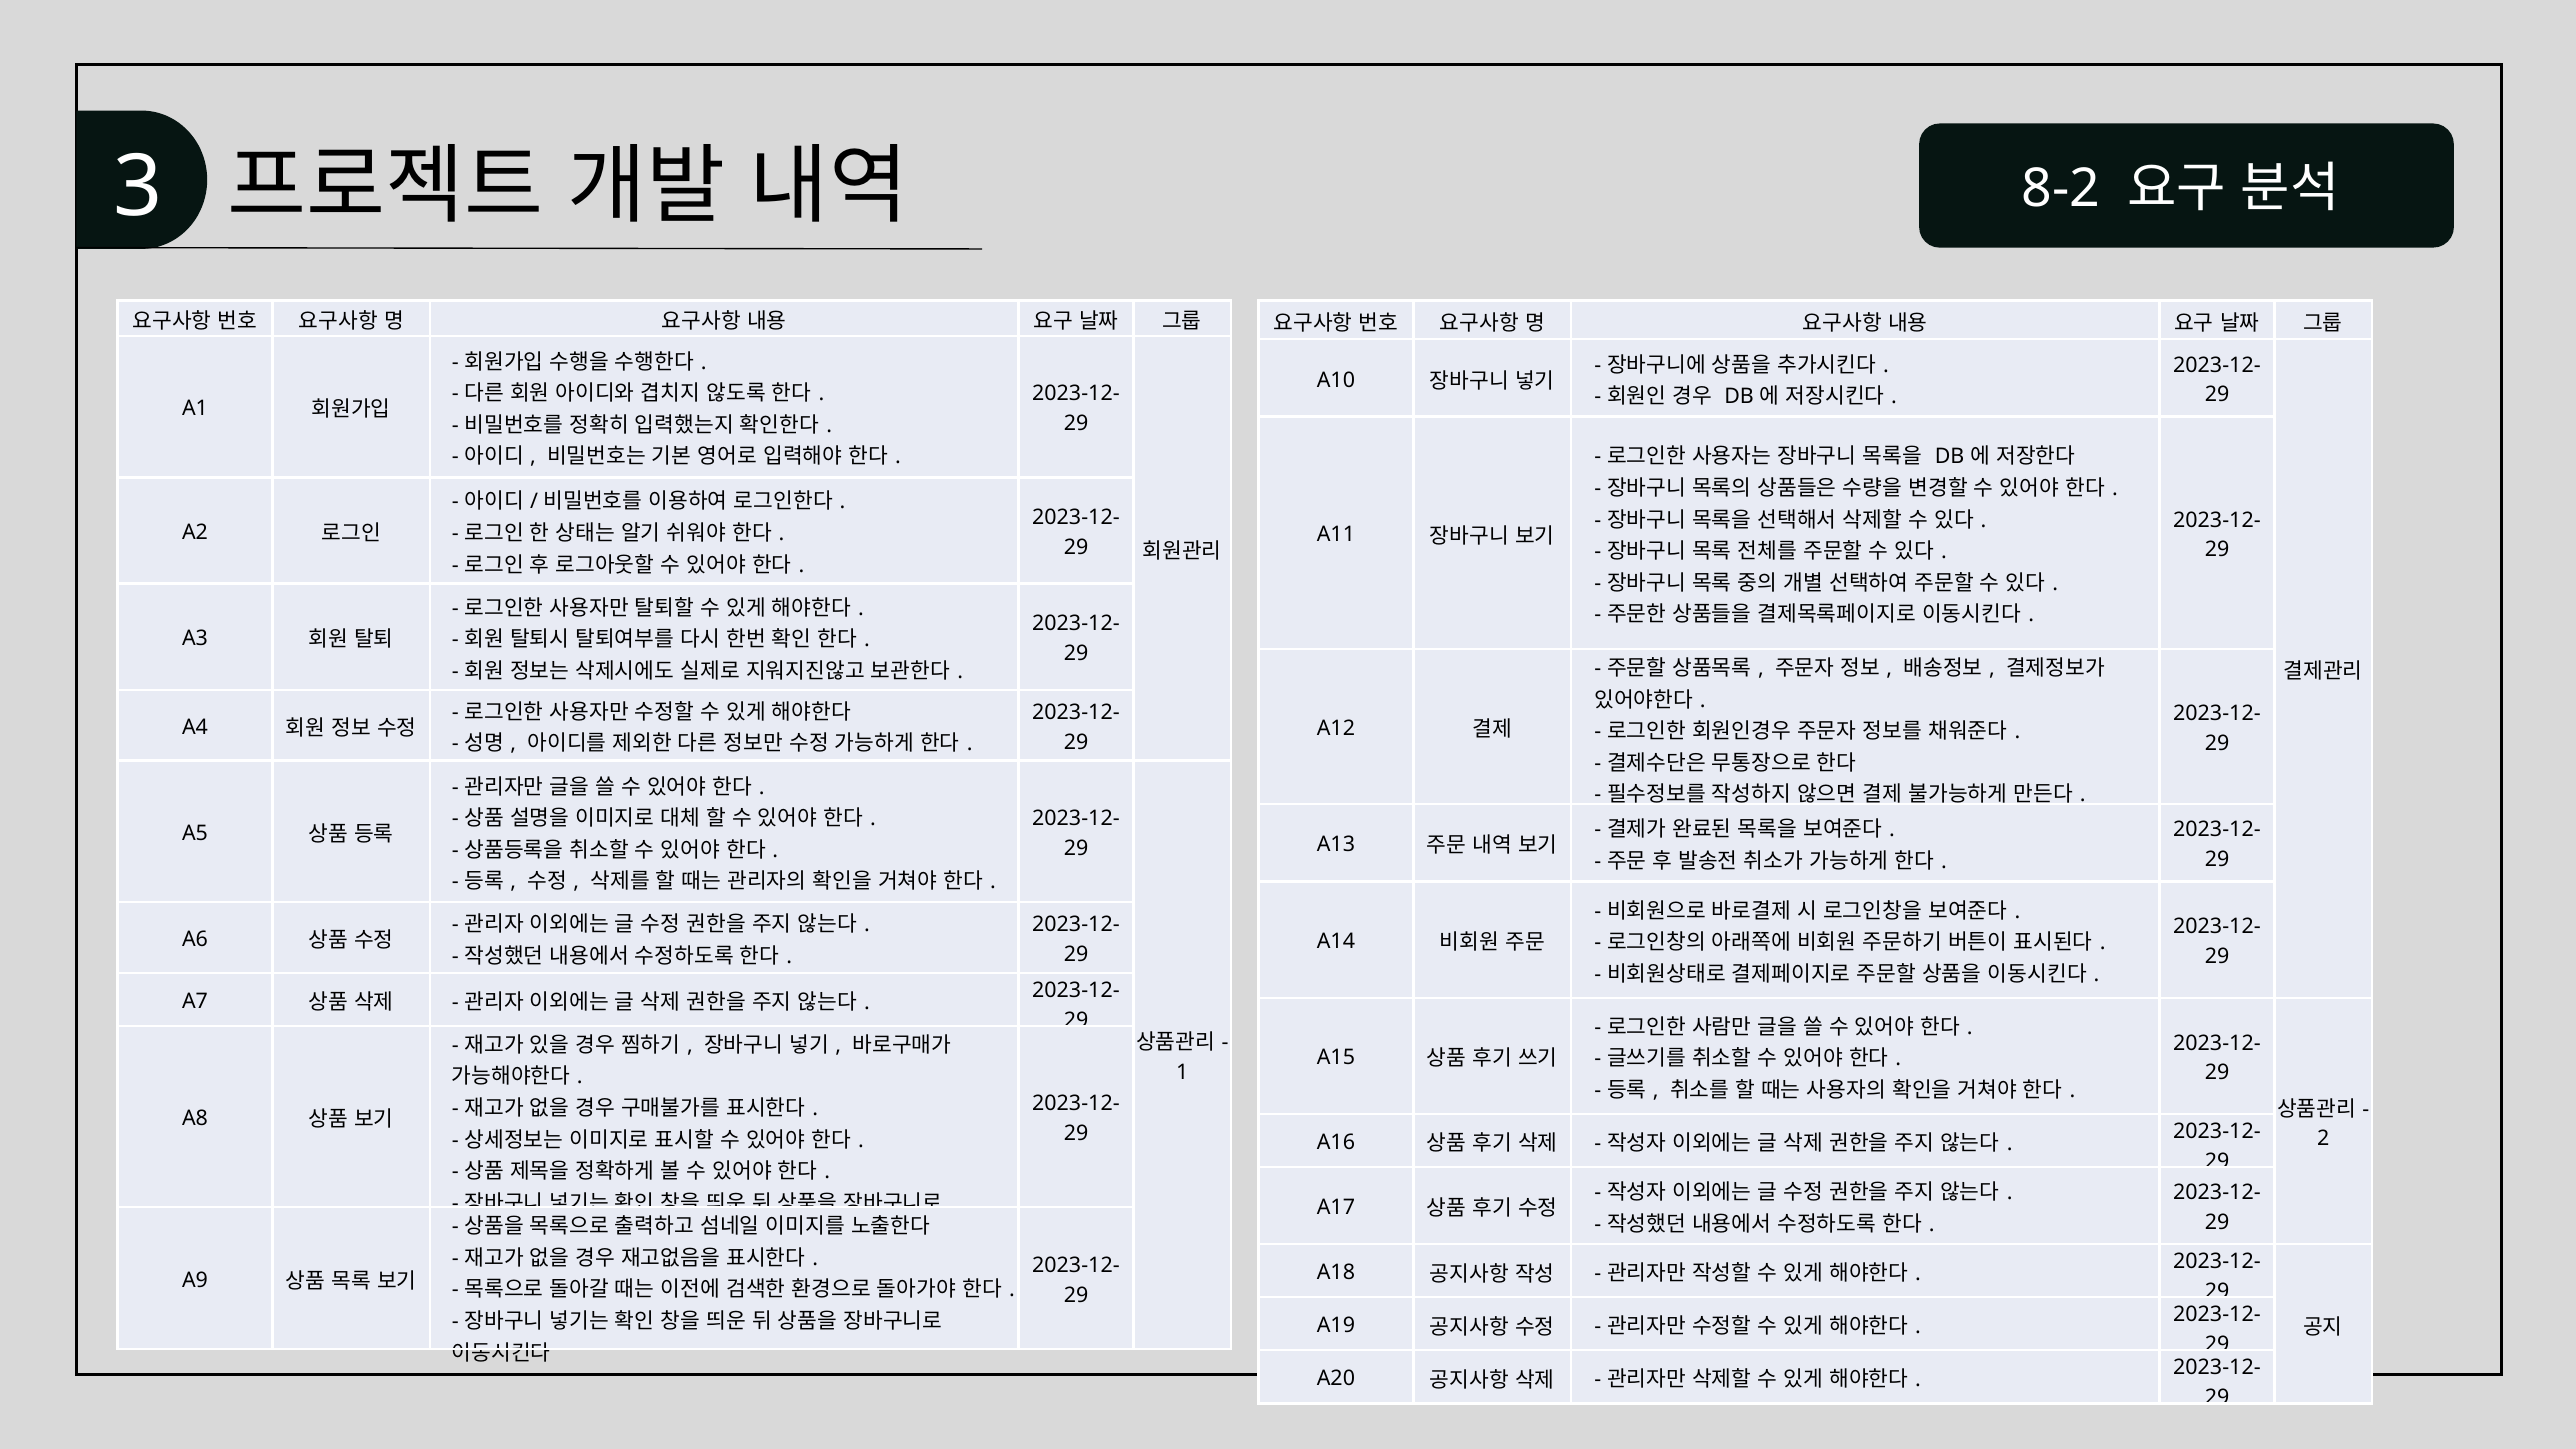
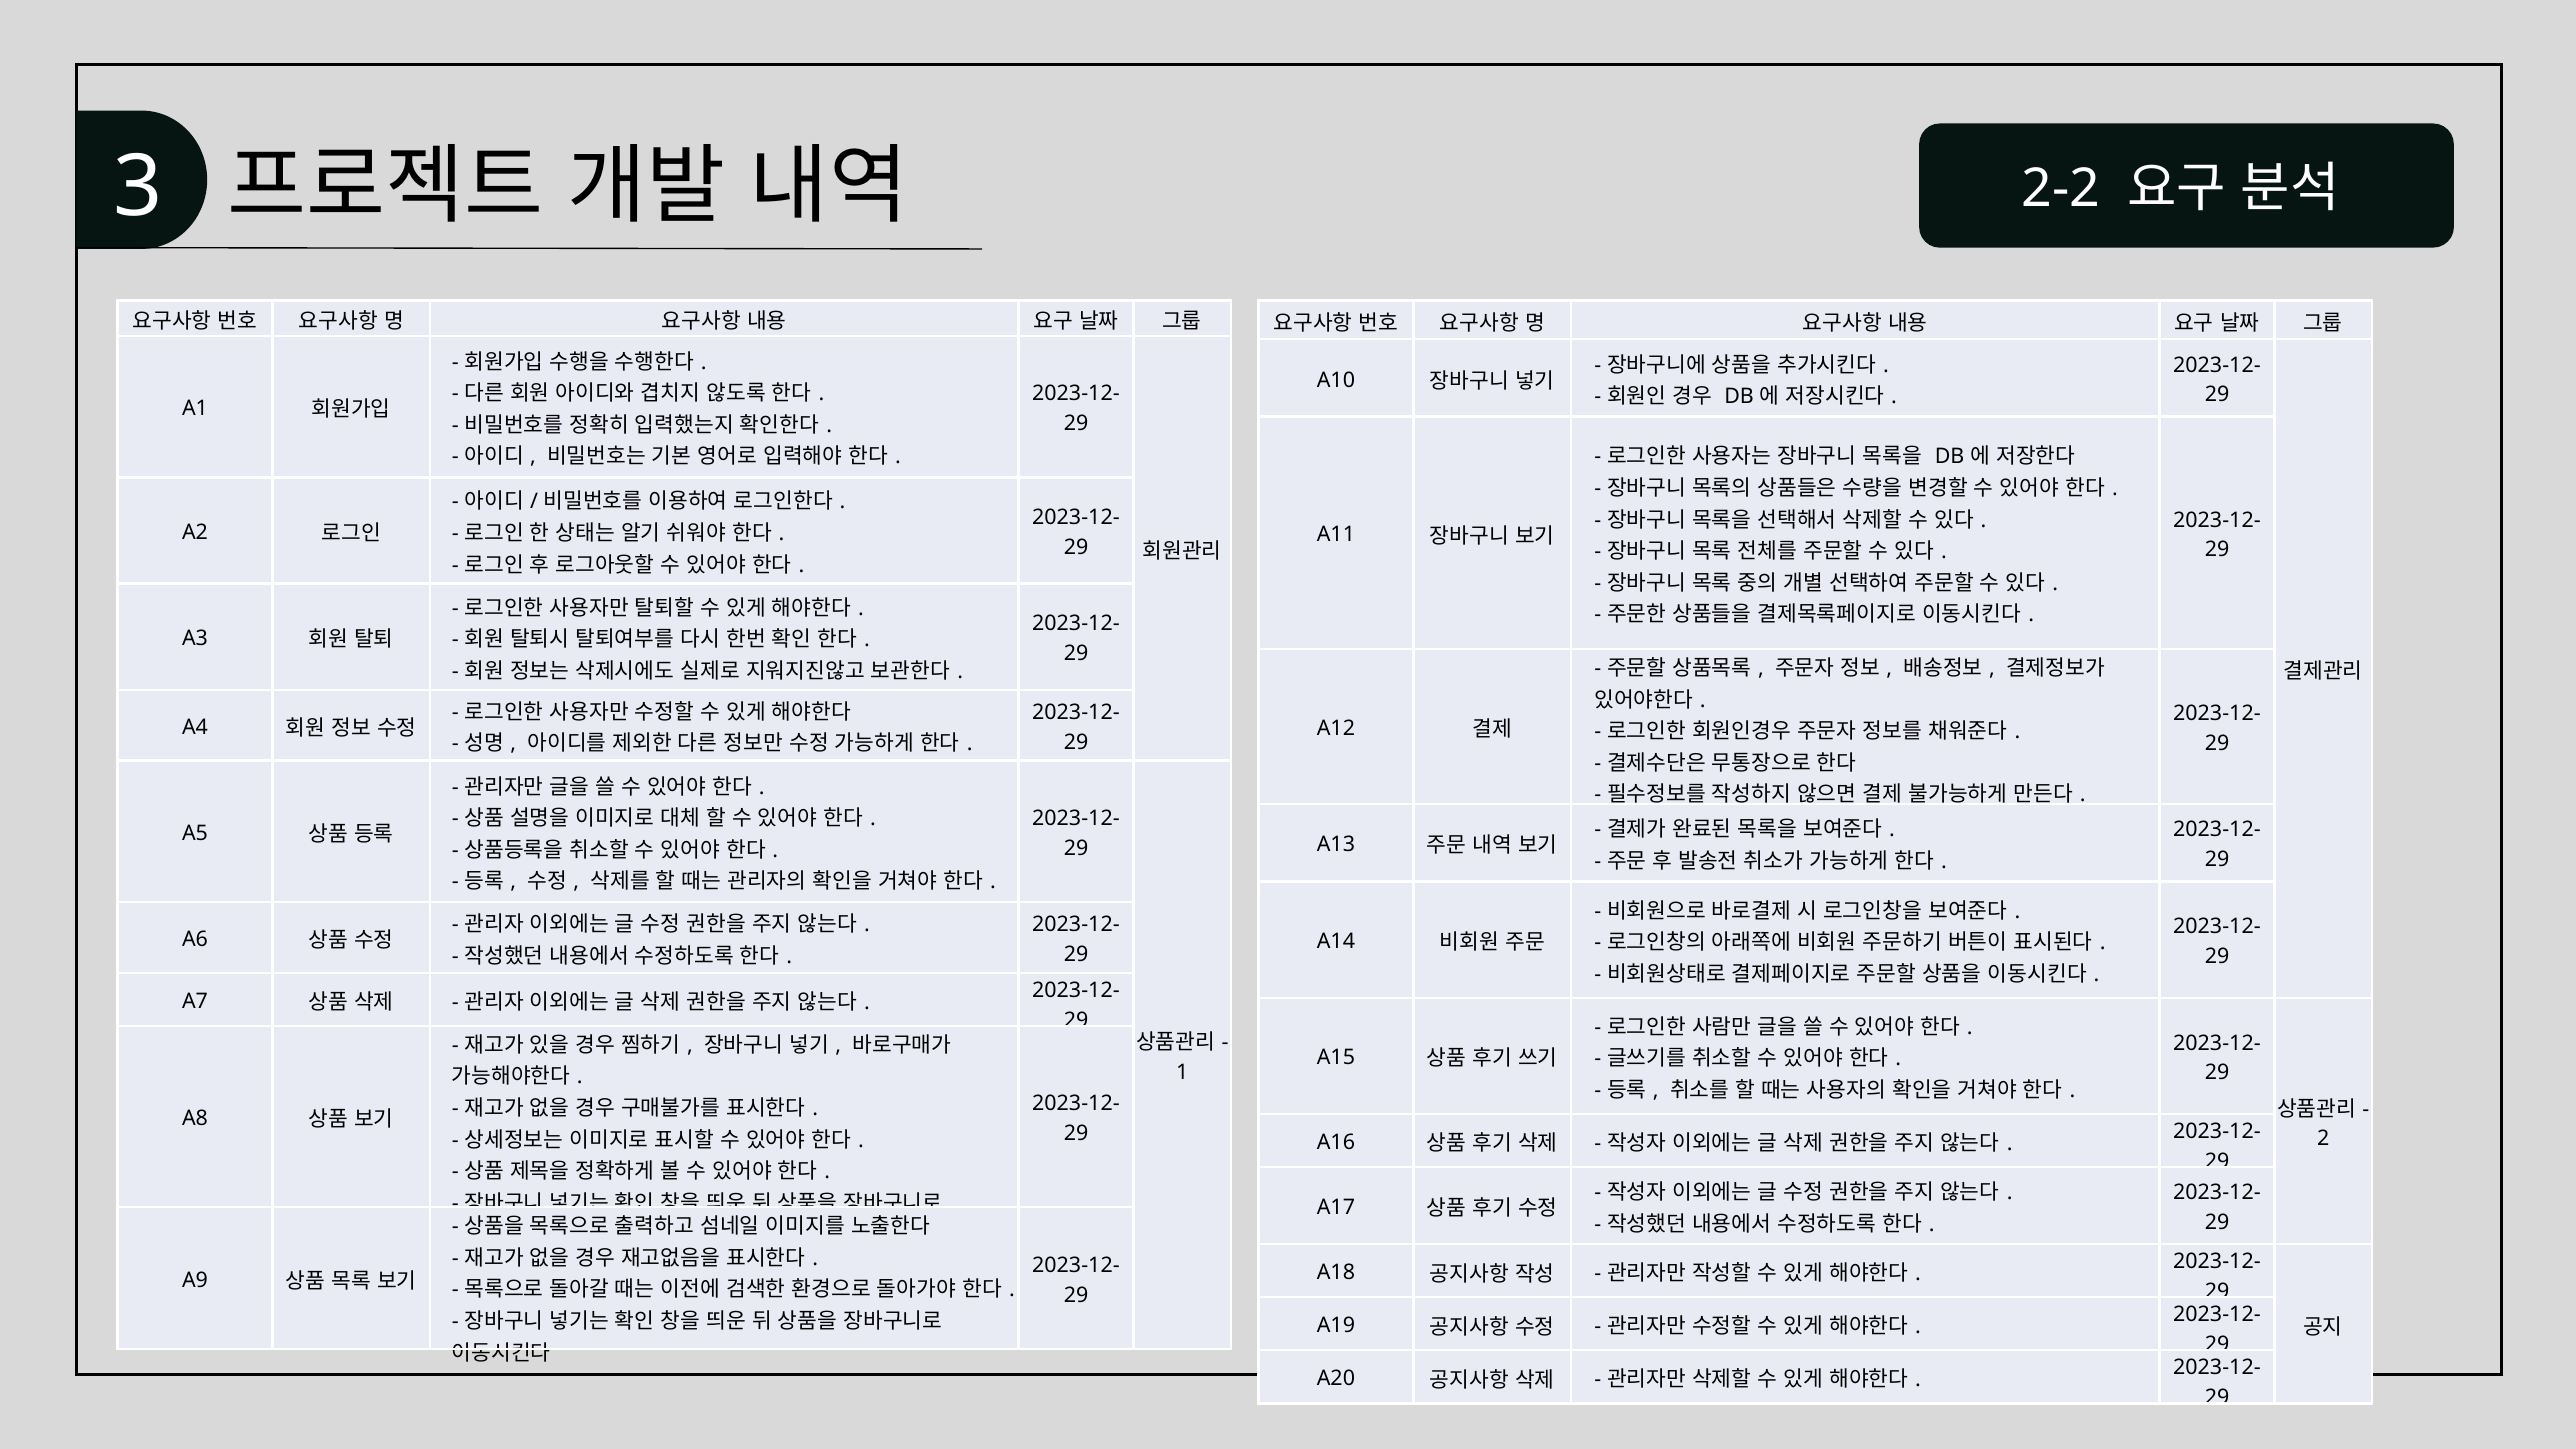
8-2: 8-2 -> 2-2 (2061, 189)
